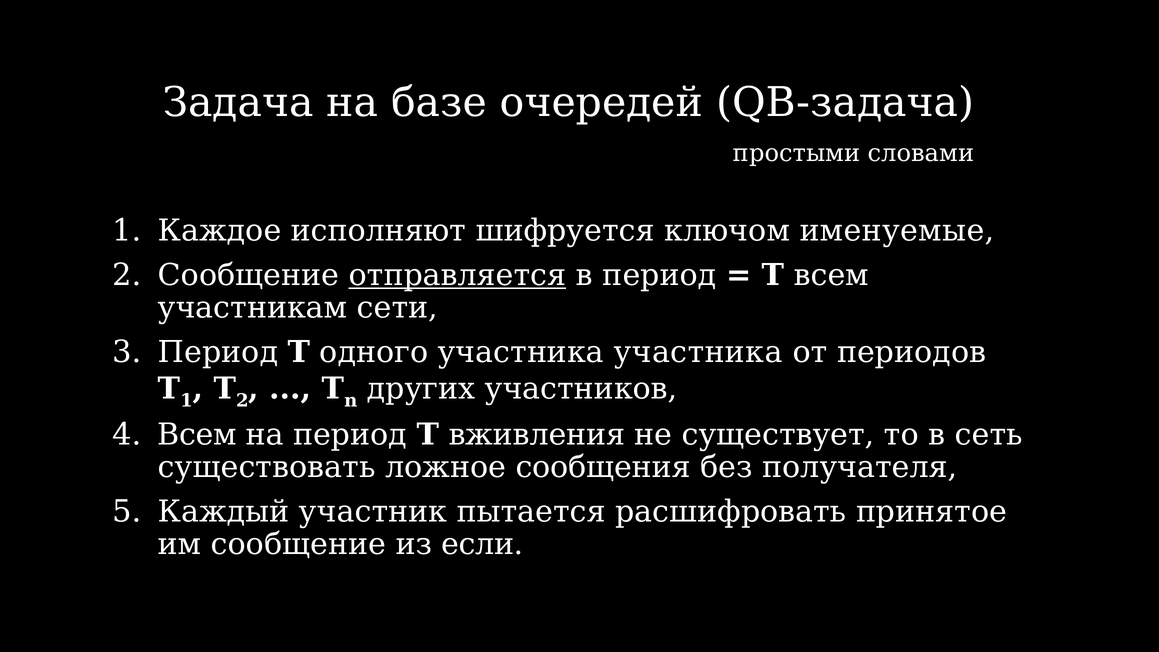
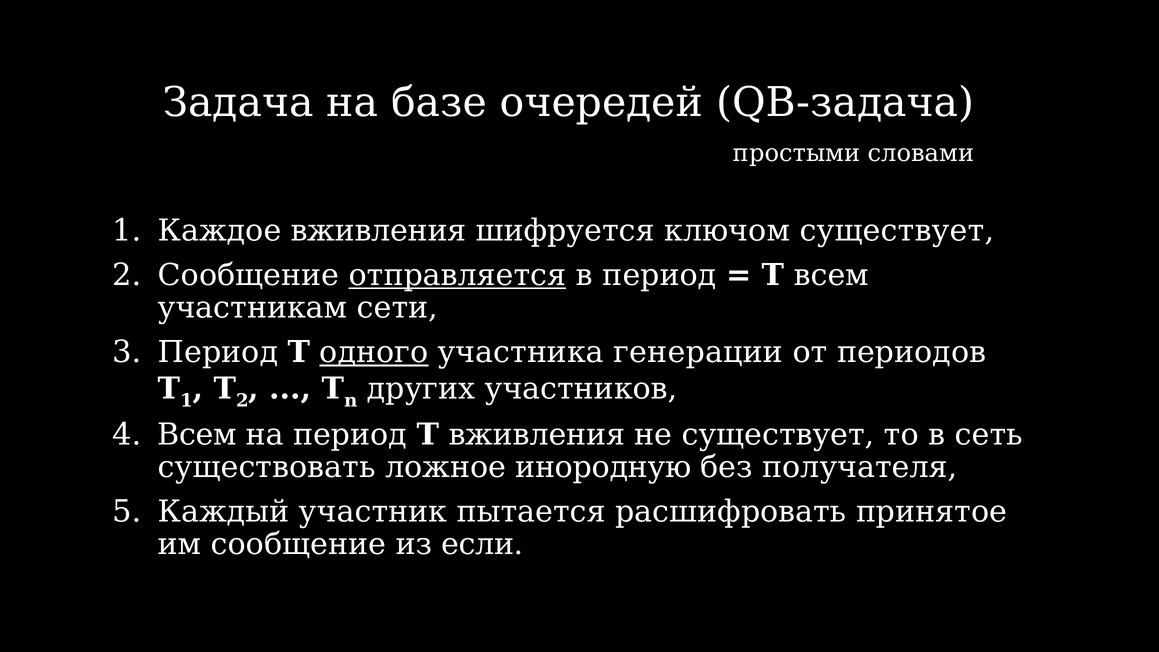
Каждое исполняют: исполняют -> вживления (379, 231)
ключом именуемые: именуемые -> существует (897, 231)
одного underline: none -> present (374, 352)
участника участника: участника -> генерации (698, 352)
сообщения: сообщения -> инородную (603, 467)
